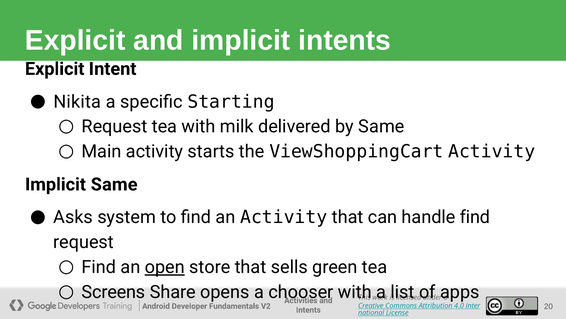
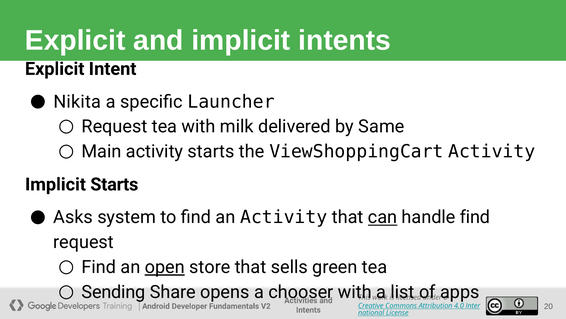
Starting: Starting -> Launcher (231, 102)
Implicit Same: Same -> Starts (114, 184)
can underline: none -> present (383, 217)
Screens: Screens -> Sending (113, 292)
